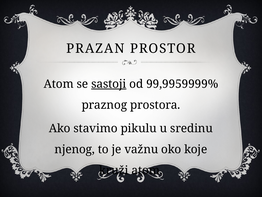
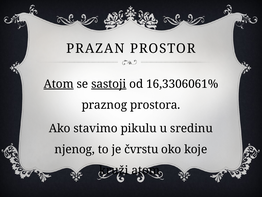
Atom underline: none -> present (59, 84)
99,9959999%: 99,9959999% -> 16,3306061% (182, 84)
važnu: važnu -> čvrstu (141, 149)
